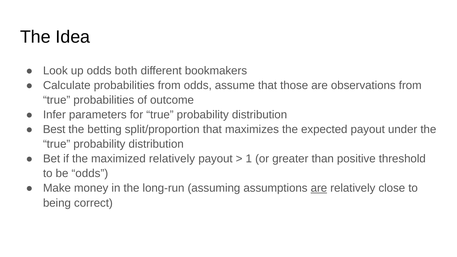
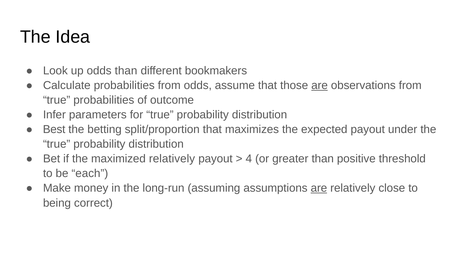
odds both: both -> than (126, 71)
are underline: none -> present (320, 85)
1: 1 -> 4 (249, 159)
be odds: odds -> each (90, 174)
